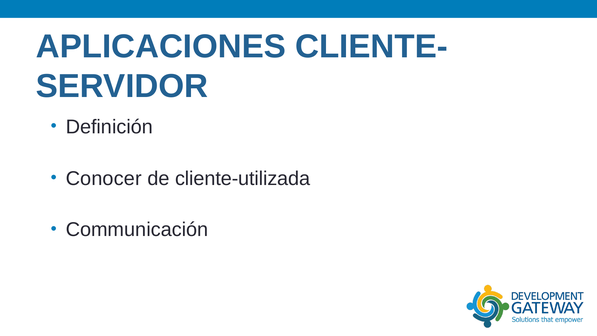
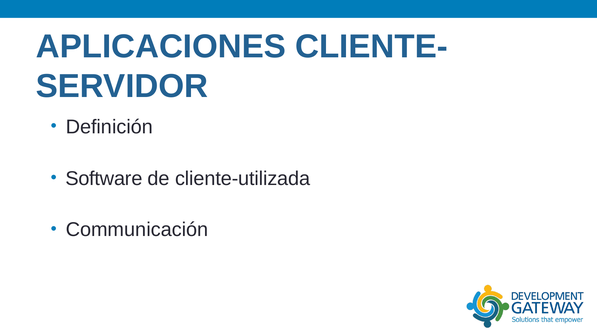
Conocer: Conocer -> Software (104, 178)
